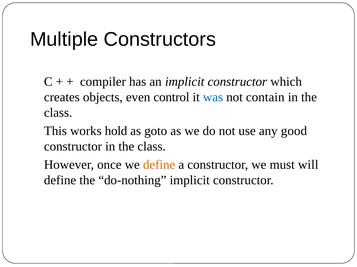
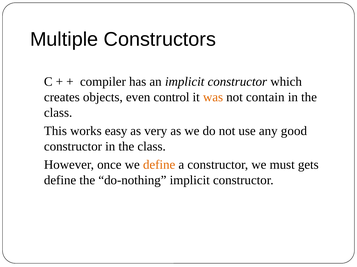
was colour: blue -> orange (213, 97)
hold: hold -> easy (116, 131)
goto: goto -> very (156, 131)
will: will -> gets (308, 165)
